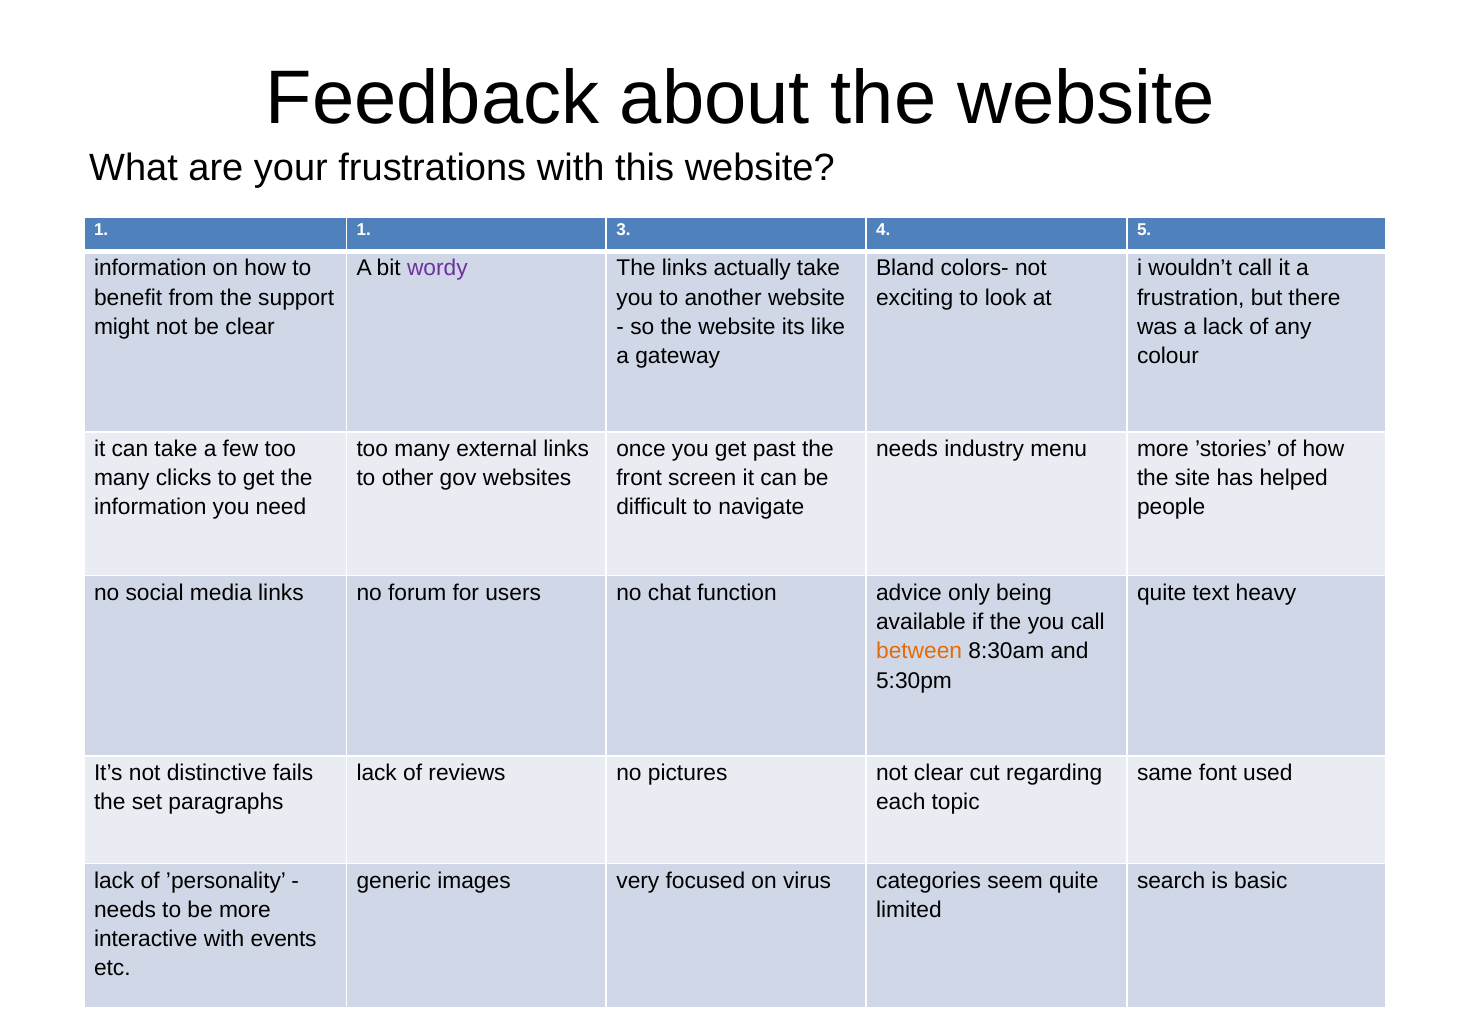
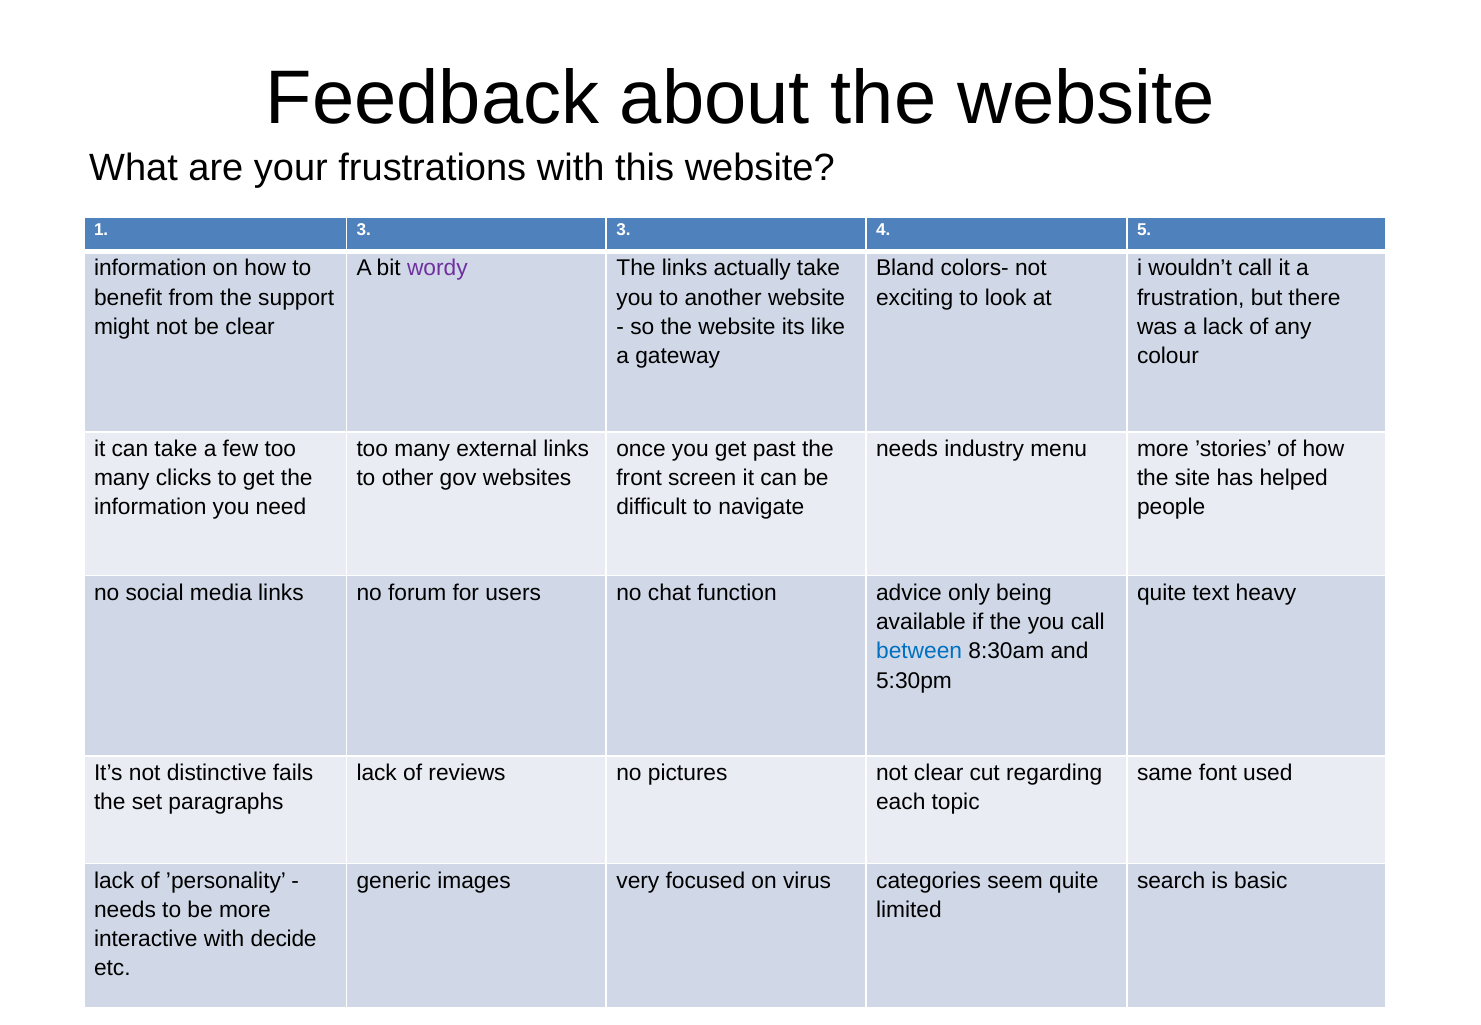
1 1: 1 -> 3 (364, 230)
between colour: orange -> blue (919, 652)
events: events -> decide (284, 939)
